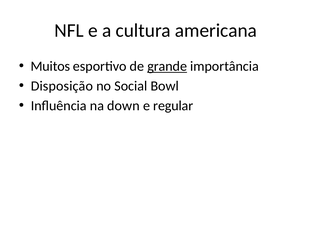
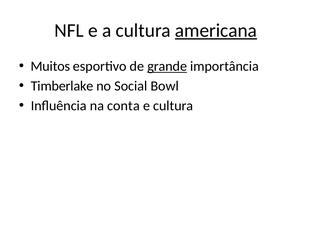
americana underline: none -> present (216, 31)
Disposição: Disposição -> Timberlake (62, 86)
down: down -> conta (123, 106)
e regular: regular -> cultura (173, 106)
